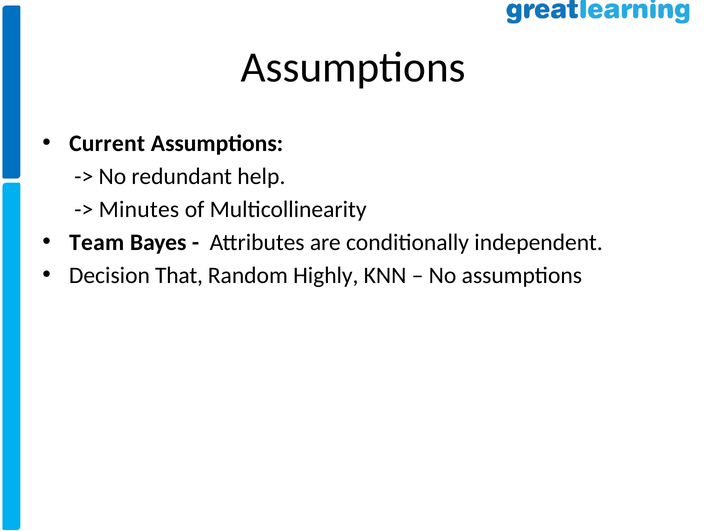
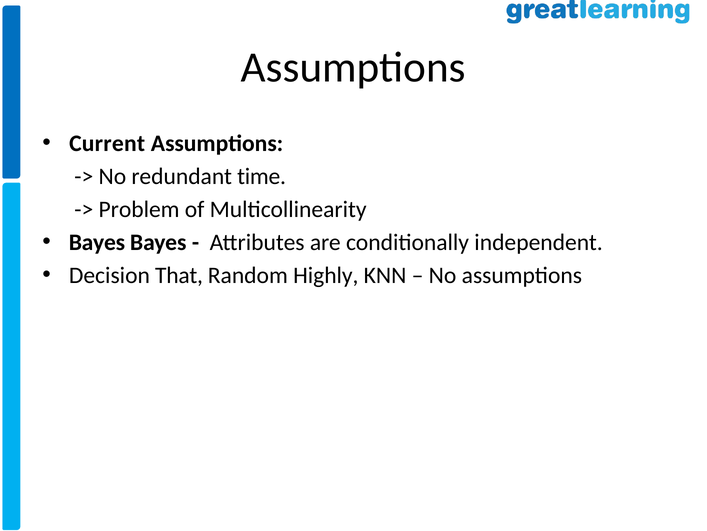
help: help -> time (262, 176)
Minutes: Minutes -> Problem (139, 209)
Team: Team -> Bayes (97, 242)
